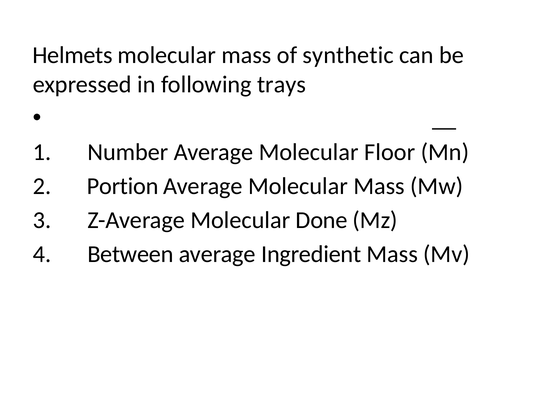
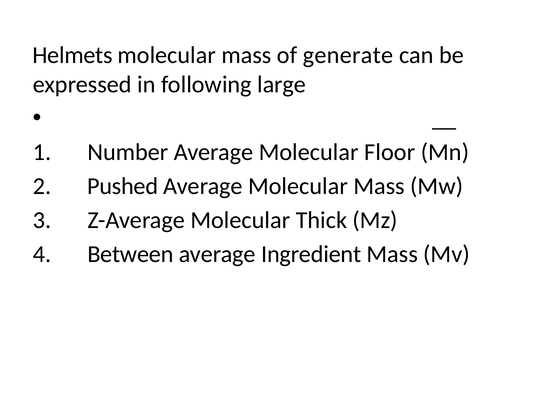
synthetic: synthetic -> generate (348, 55)
trays: trays -> large (282, 85)
Portion: Portion -> Pushed (123, 186)
Done: Done -> Thick (321, 220)
